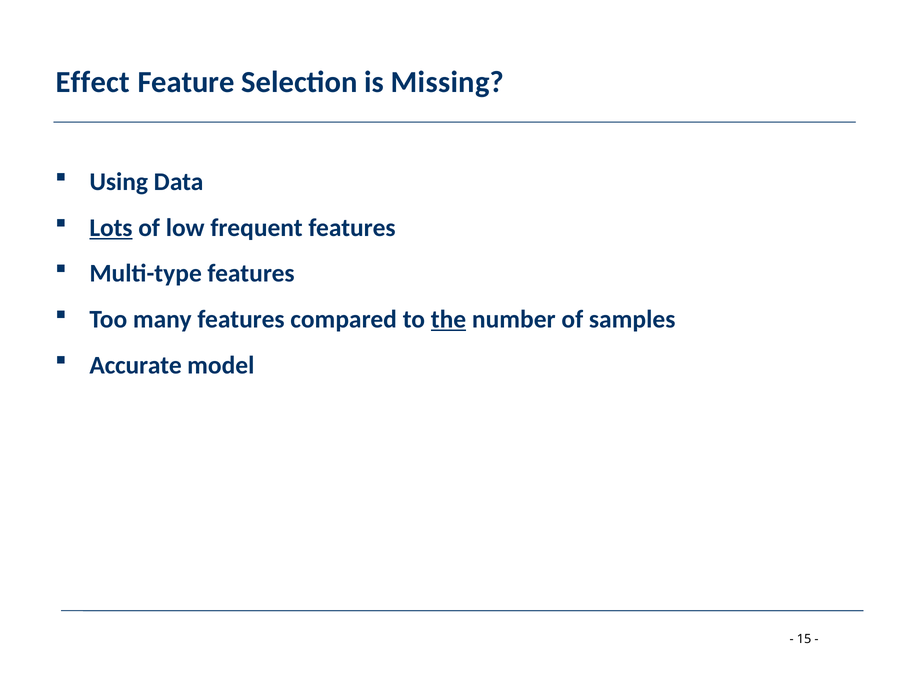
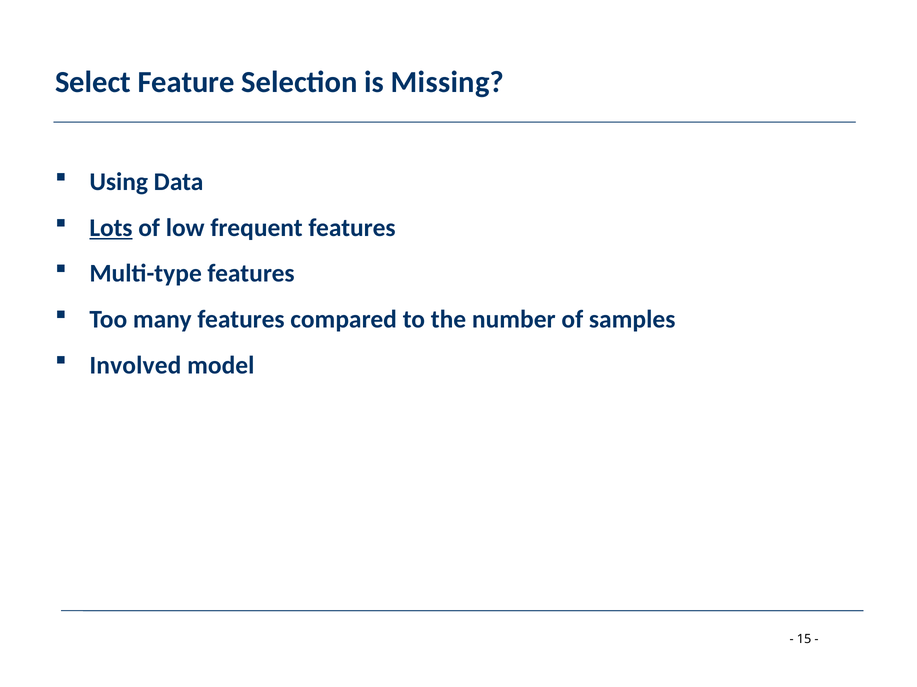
Effect: Effect -> Select (93, 82)
the underline: present -> none (448, 320)
Accurate: Accurate -> Involved (135, 366)
